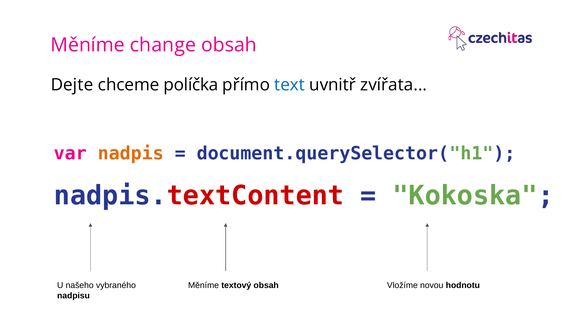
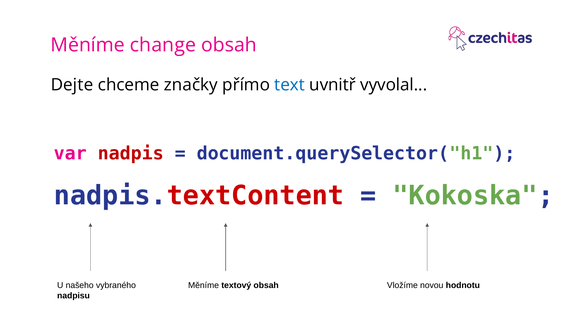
políčka: políčka -> značky (191, 85)
zvířata: zvířata -> vyvolal (394, 85)
nadpis colour: orange -> red (131, 153)
